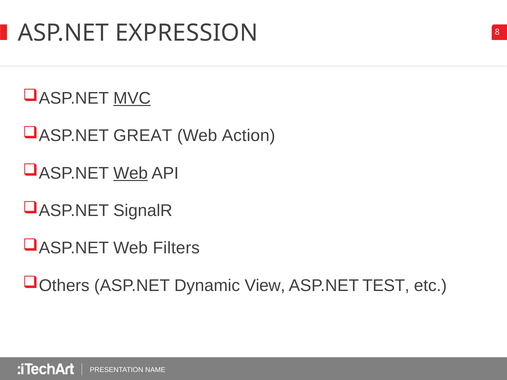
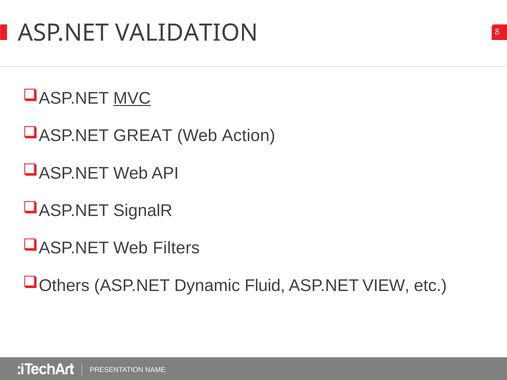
EXPRESSION: EXPRESSION -> VALIDATION (187, 33)
Web underline: present -> none (131, 173)
View: View -> Fluid (265, 286)
TEST: TEST -> VIEW (386, 286)
